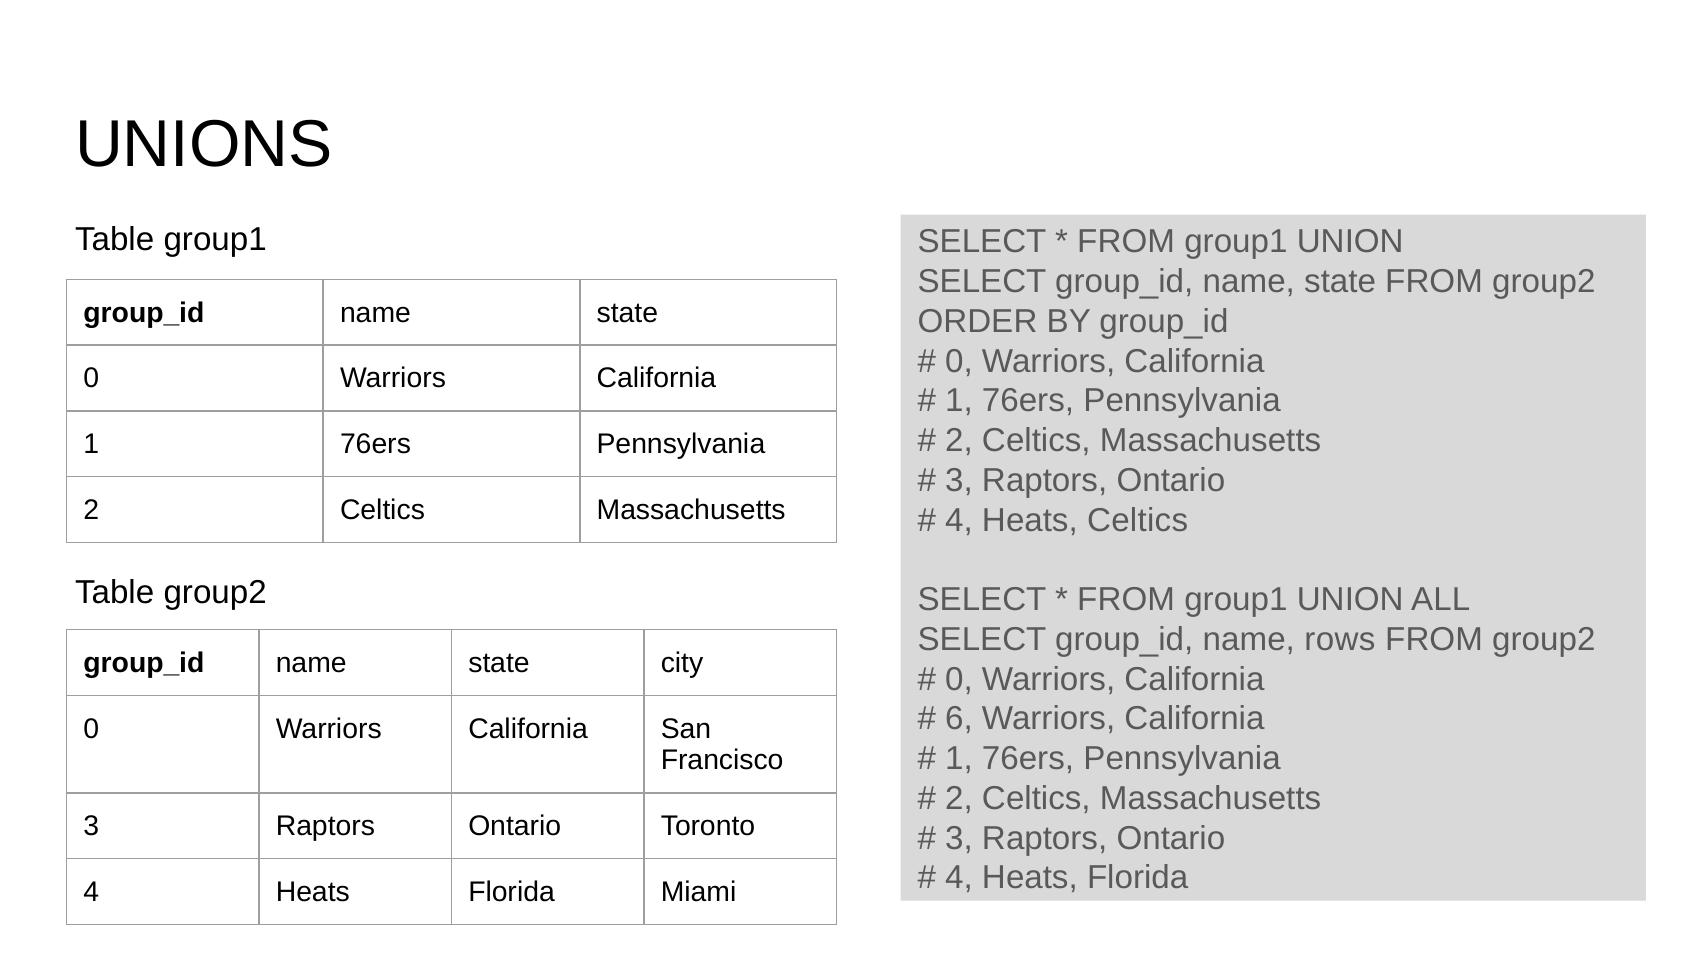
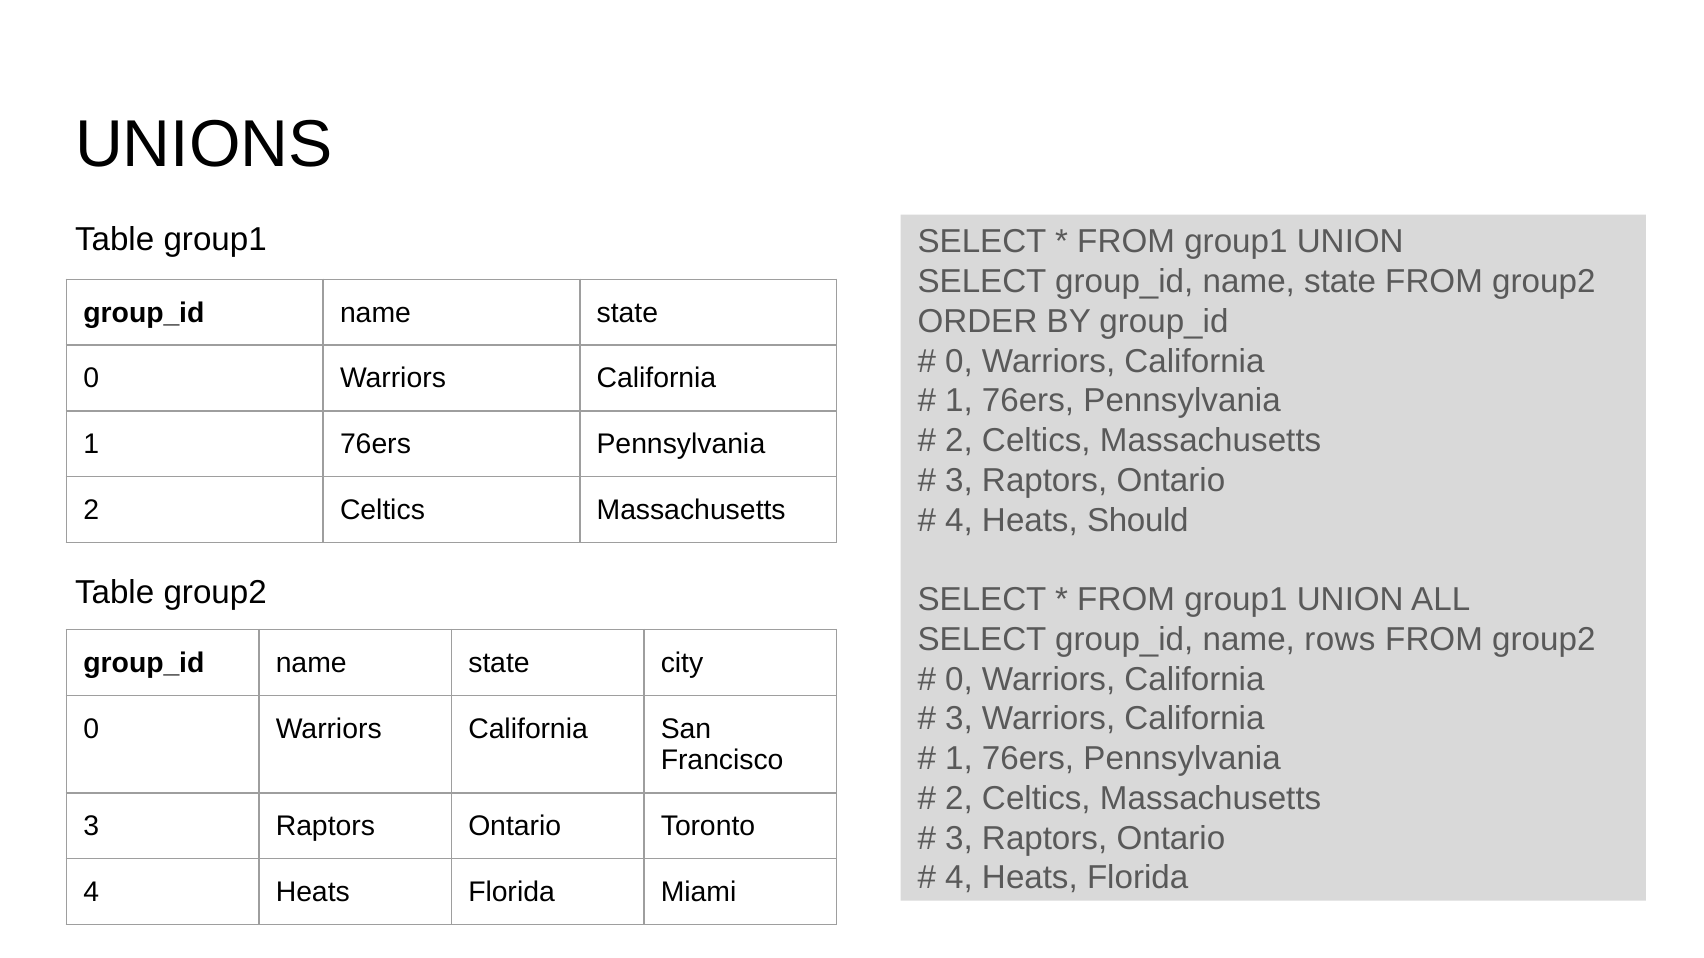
Heats Celtics: Celtics -> Should (1138, 520)
6: 6 -> 3 (959, 719)
